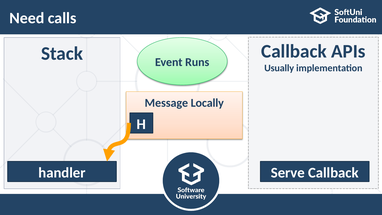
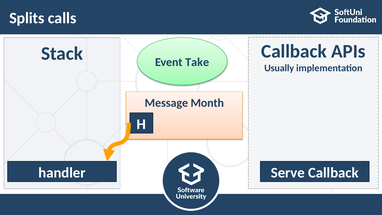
Need: Need -> Splits (27, 18)
Runs: Runs -> Take (197, 62)
Locally: Locally -> Month (207, 103)
